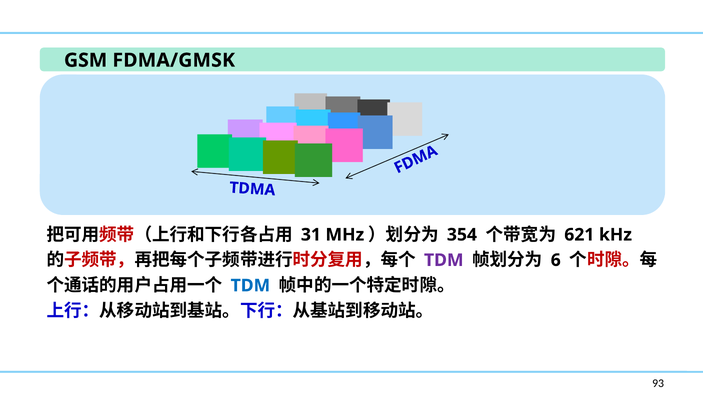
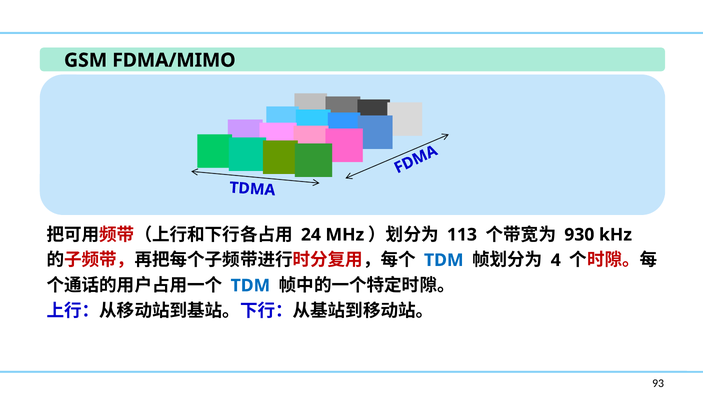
FDMA/GMSK: FDMA/GMSK -> FDMA/MIMO (174, 60)
31: 31 -> 24 (311, 234)
354: 354 -> 113 (462, 234)
621: 621 -> 930 (579, 234)
TDM colour: purple -> blue (444, 260)
6: 6 -> 4 (556, 260)
